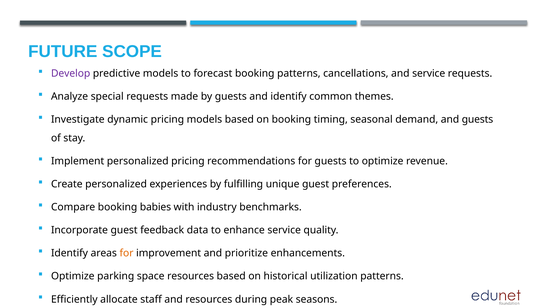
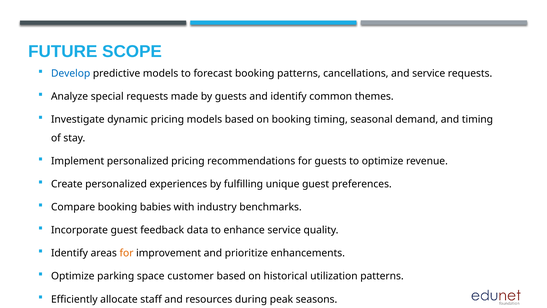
Develop colour: purple -> blue (71, 73)
and guests: guests -> timing (477, 119)
space resources: resources -> customer (191, 276)
